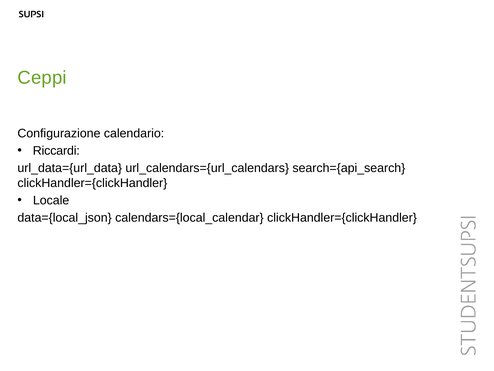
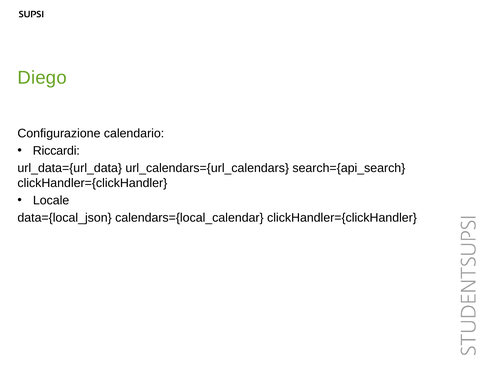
Ceppi: Ceppi -> Diego (42, 77)
